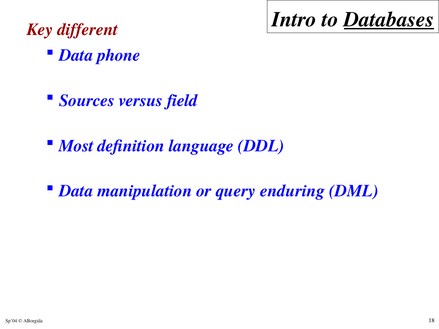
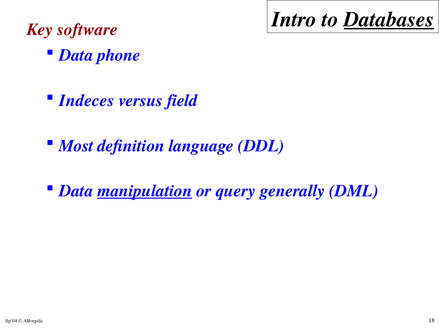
different: different -> software (88, 30)
Sources: Sources -> Indeces (87, 101)
manipulation underline: none -> present (145, 191)
enduring: enduring -> generally (293, 191)
